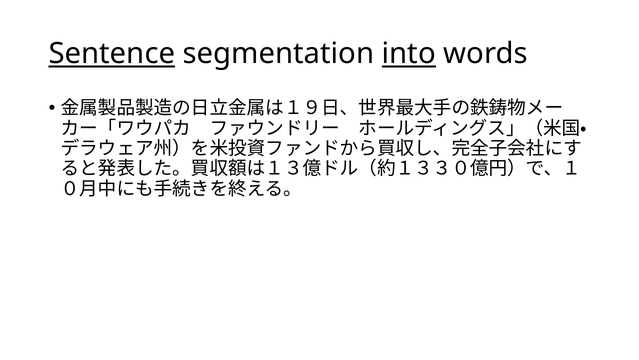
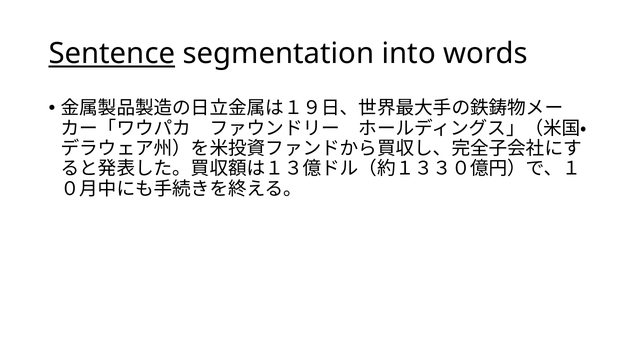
into underline: present -> none (409, 54)
